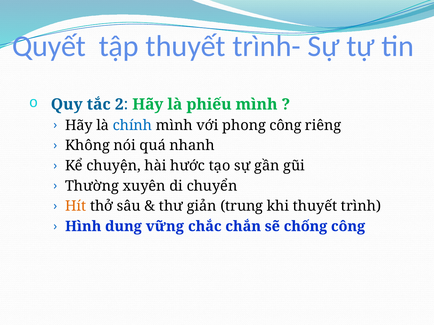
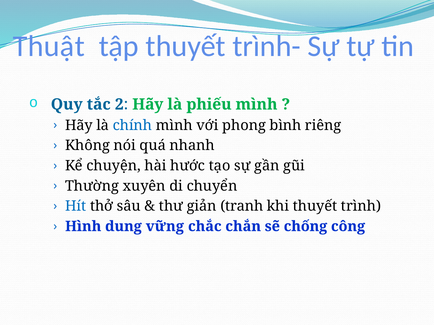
Quyết: Quyết -> Thuật (49, 46)
phong công: công -> bình (285, 125)
Hít colour: orange -> blue (76, 206)
trung: trung -> tranh (242, 206)
